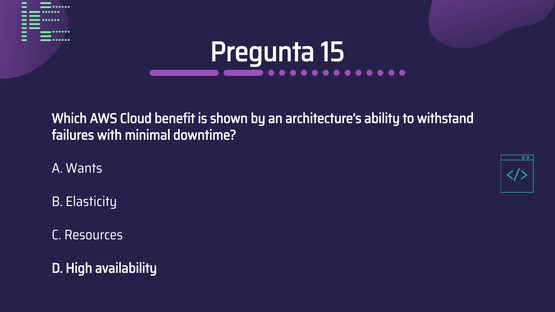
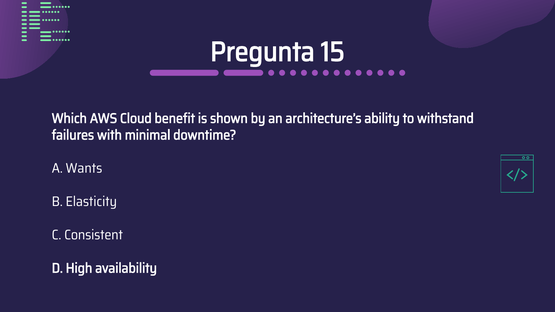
Resources: Resources -> Consistent (94, 235)
